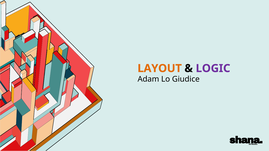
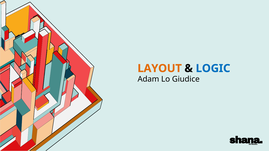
LOGIC colour: purple -> blue (213, 69)
